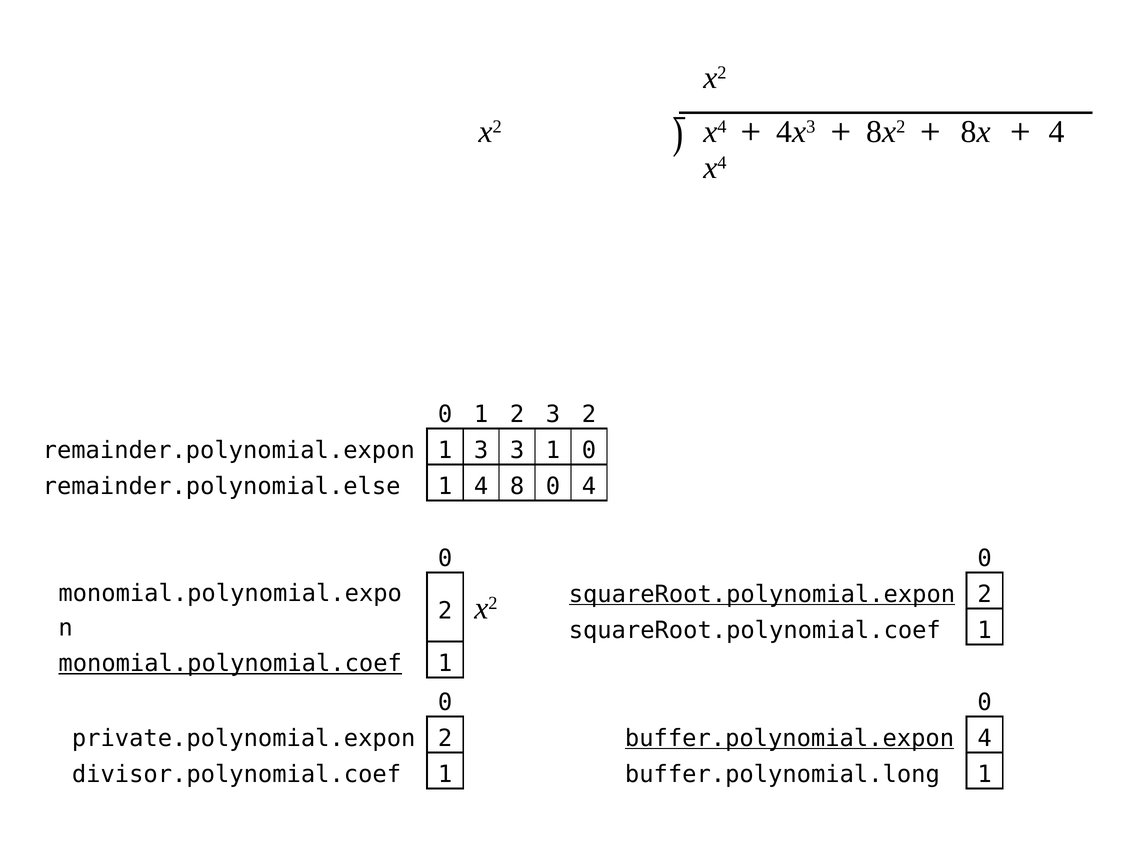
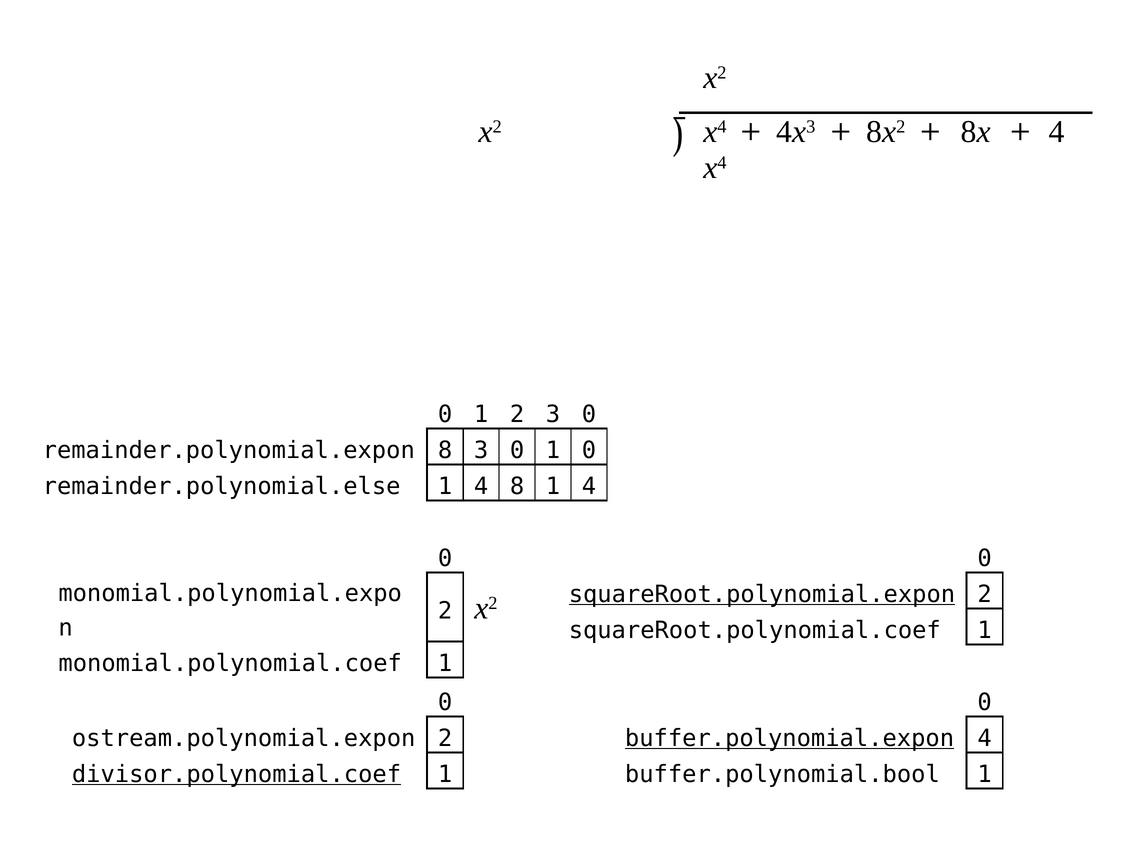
2 3 2: 2 -> 0 (589, 414)
remainder.polynomial.expon 1: 1 -> 8 (445, 450)
3: 3 -> 0 (517, 450)
8 0: 0 -> 1 (553, 486)
monomial.polynomial.coef underline: present -> none (230, 663)
private.polynomial.expon: private.polynomial.expon -> ostream.polynomial.expon (244, 738)
divisor.polynomial.coef underline: none -> present (237, 774)
buffer.polynomial.long: buffer.polynomial.long -> buffer.polynomial.bool (782, 774)
